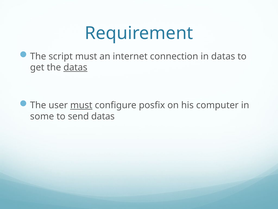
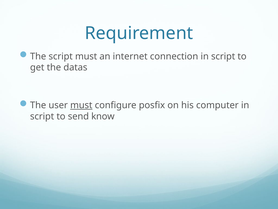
connection in datas: datas -> script (223, 56)
datas underline: present -> none (75, 67)
some: some -> script (42, 116)
send datas: datas -> know (103, 116)
